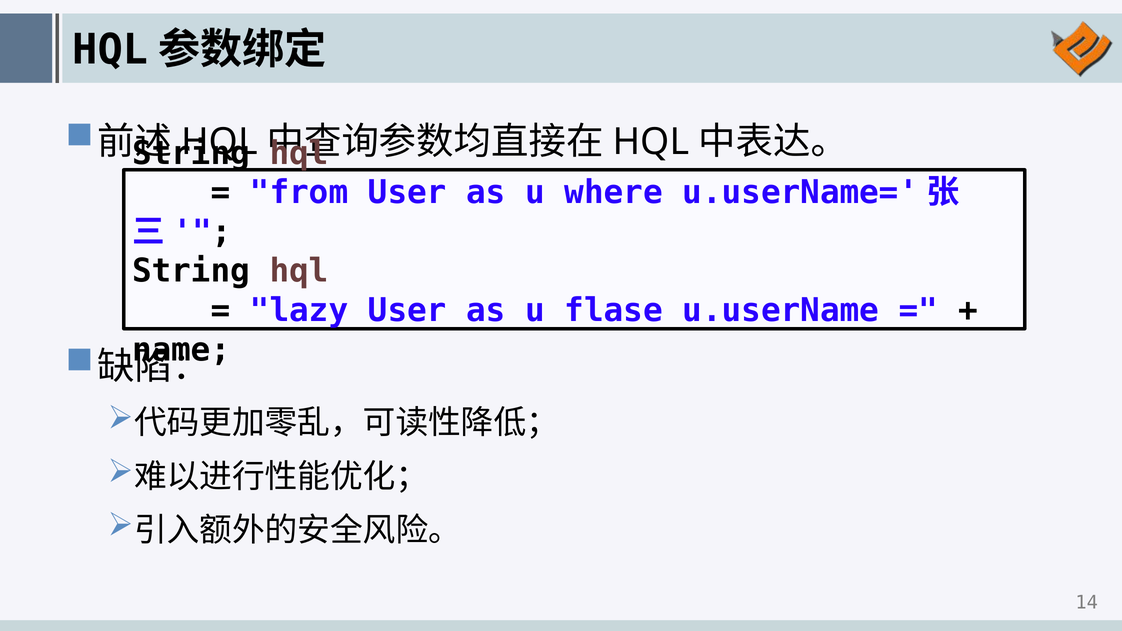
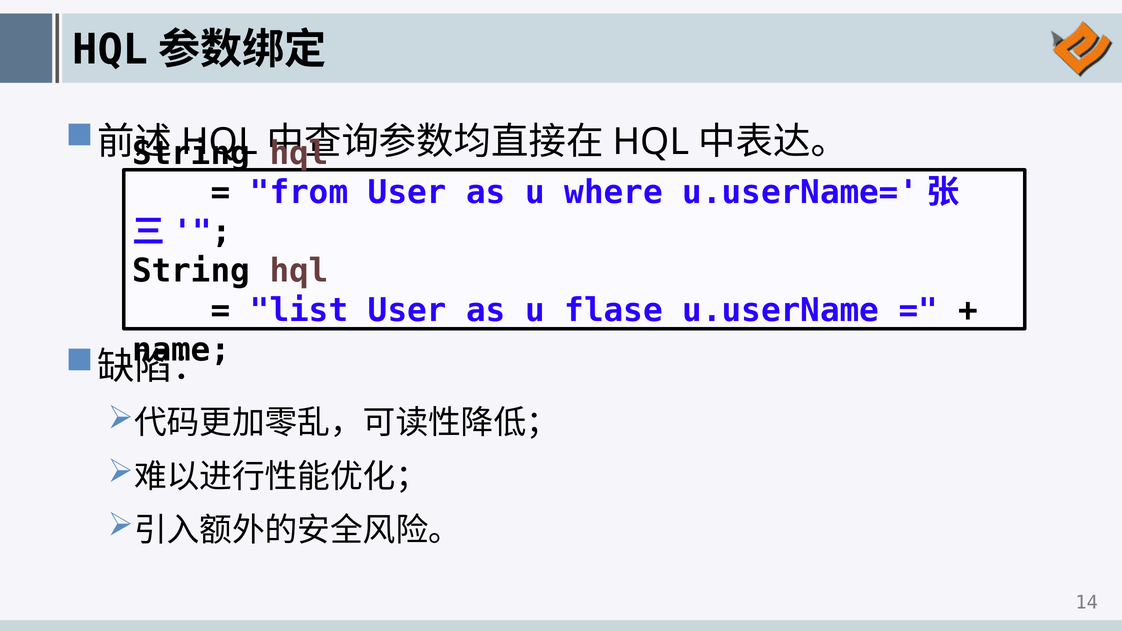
lazy: lazy -> list (299, 311)
